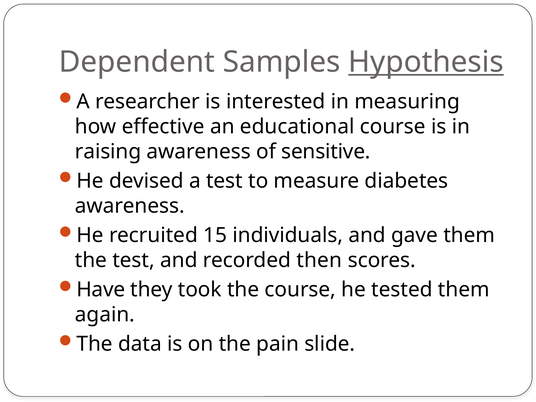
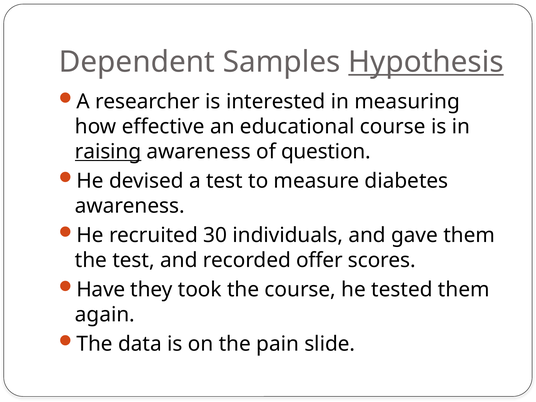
raising underline: none -> present (108, 152)
sensitive: sensitive -> question (326, 152)
15: 15 -> 30 (215, 235)
then: then -> offer (319, 260)
